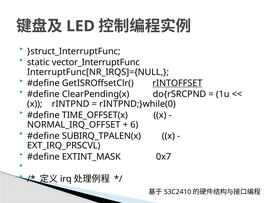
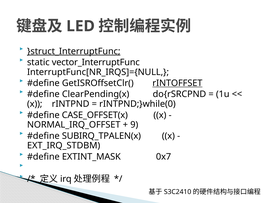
}struct_InterruptFunc underline: none -> present (74, 51)
TIME_OFFSET(x: TIME_OFFSET(x -> CASE_OFFSET(x (95, 115)
6: 6 -> 9 (134, 125)
EXT_IRQ_PRSCVL: EXT_IRQ_PRSCVL -> EXT_IRQ_STDBM (64, 146)
